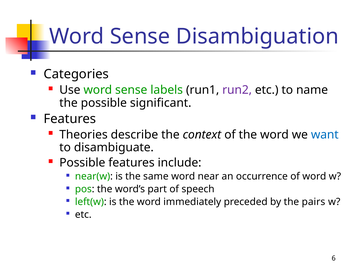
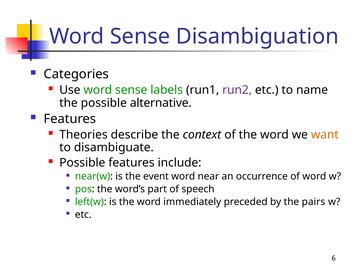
significant: significant -> alternative (161, 103)
want colour: blue -> orange (325, 134)
same: same -> event (156, 176)
